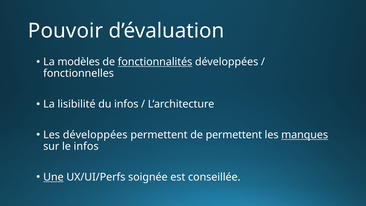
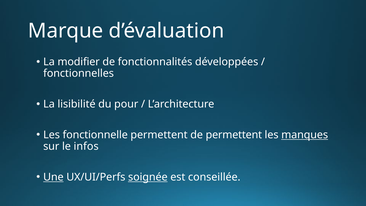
Pouvoir: Pouvoir -> Marque (66, 31)
modèles: modèles -> modifier (79, 62)
fonctionnalités underline: present -> none (155, 62)
du infos: infos -> pour (126, 104)
Les développées: développées -> fonctionnelle (95, 135)
soignée underline: none -> present (148, 177)
